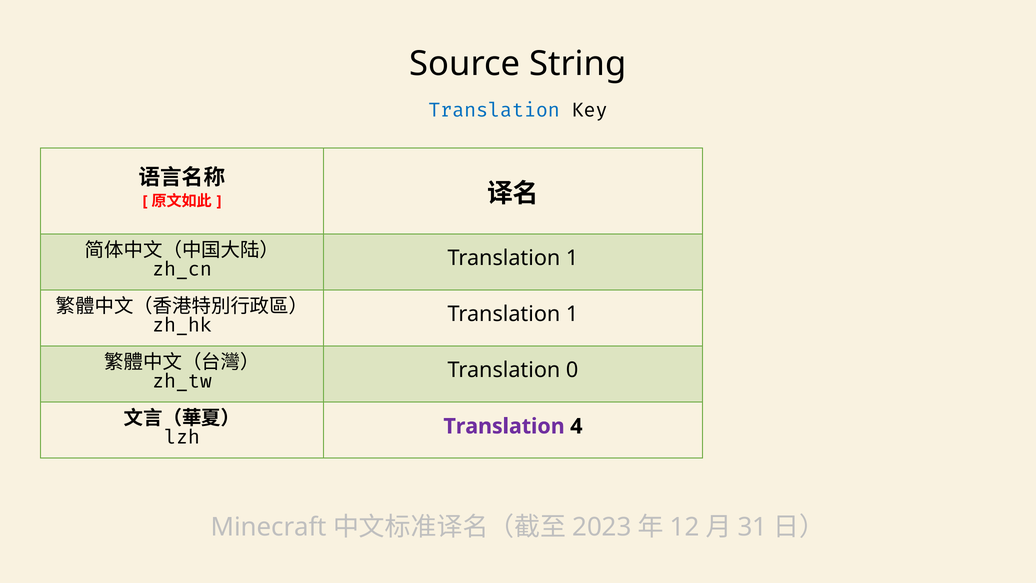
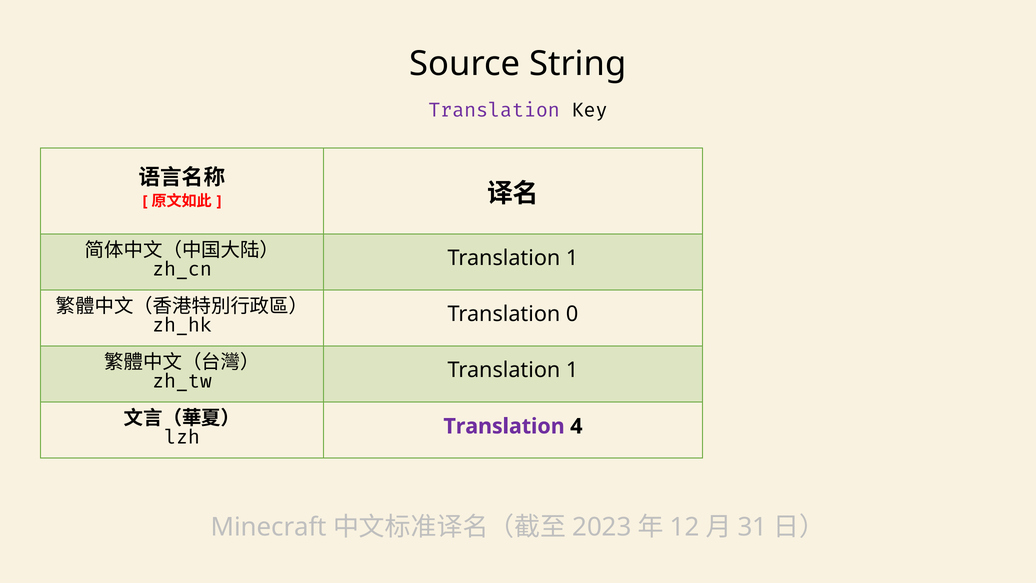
Translation colour: blue -> purple (494, 110)
1: 1 -> 0 (572, 314)
0: 0 -> 1 (572, 370)
